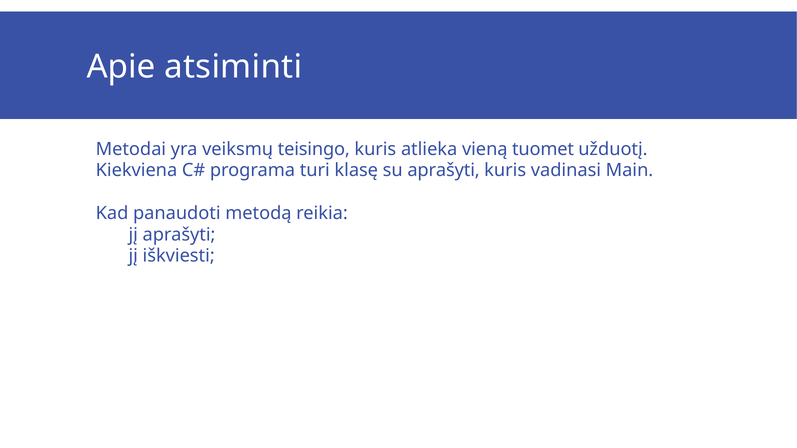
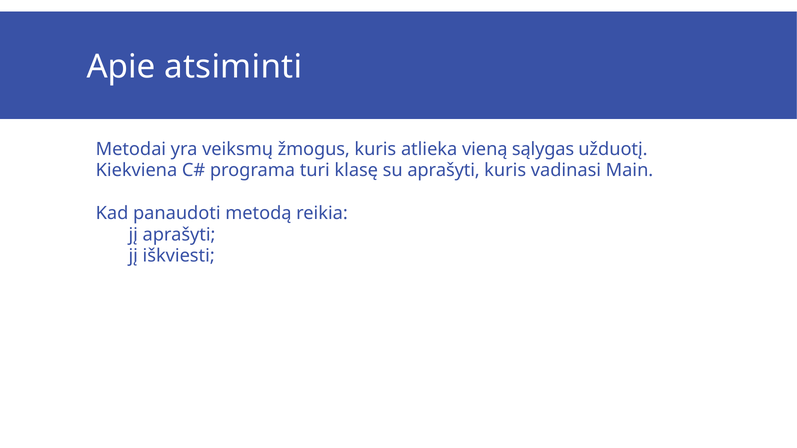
teisingo: teisingo -> žmogus (314, 149)
tuomet: tuomet -> sąlygas (543, 149)
